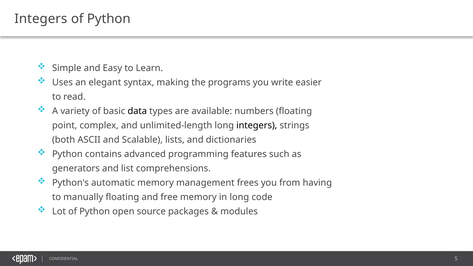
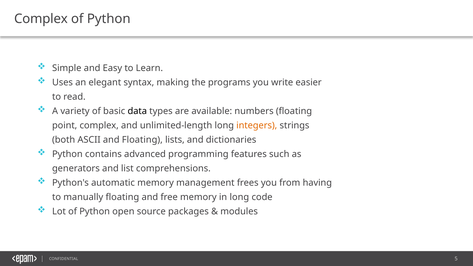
Integers: Integers -> Complex (41, 19)
integers colour: black -> orange (257, 125)
and Scalable: Scalable -> Floating (142, 140)
